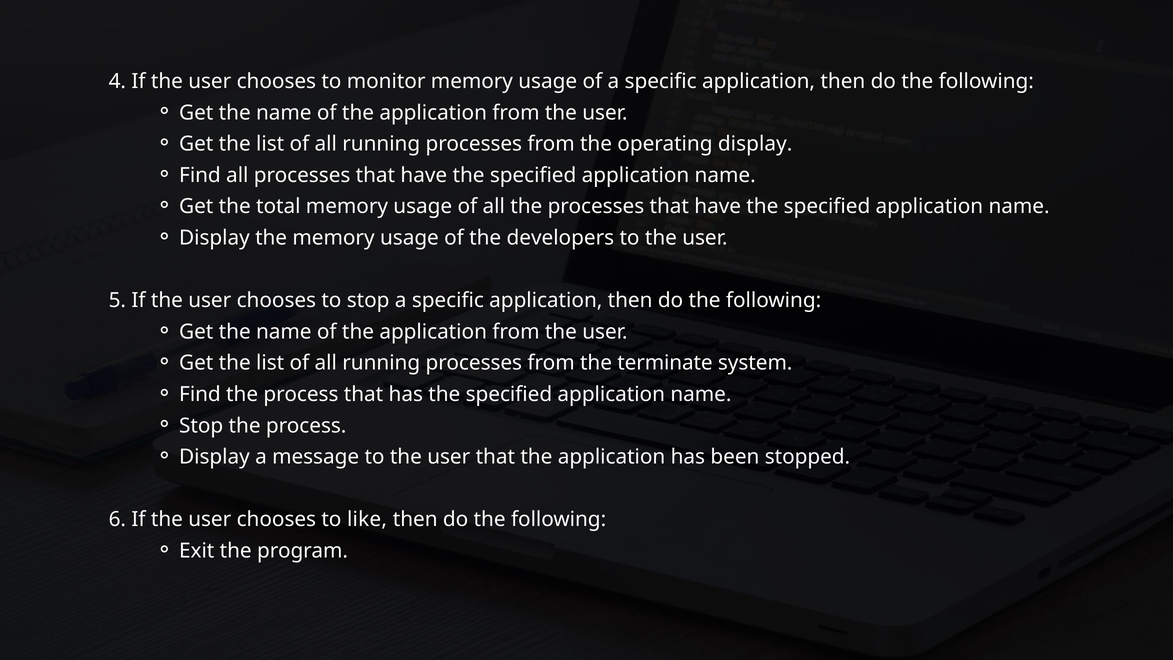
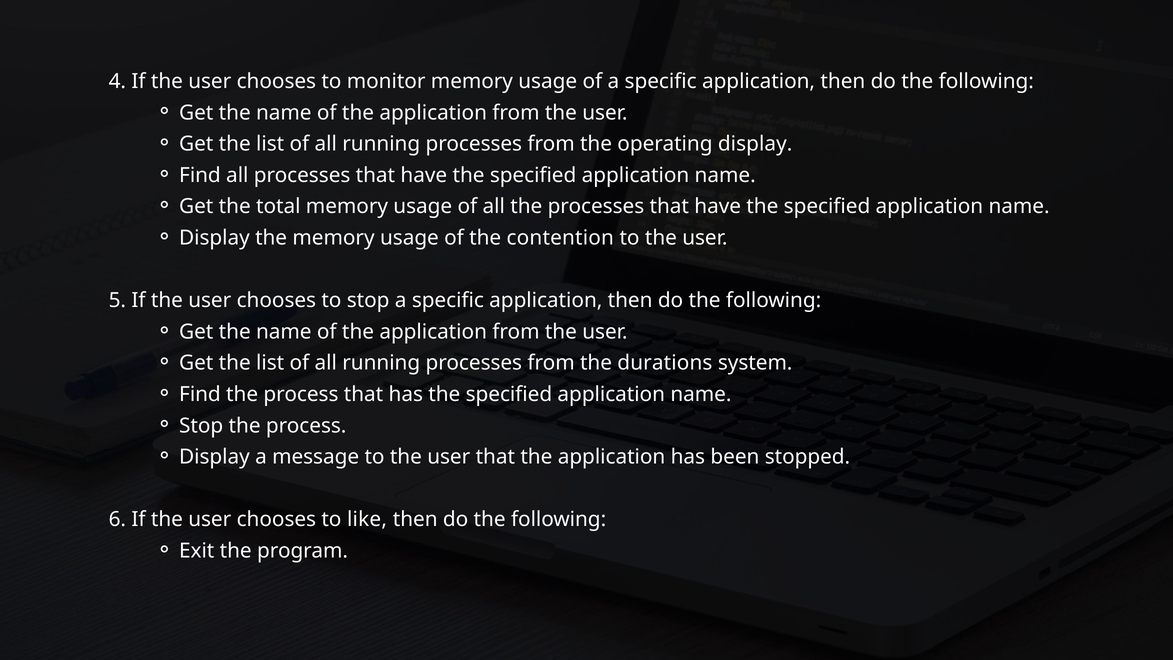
developers: developers -> contention (560, 238)
terminate: terminate -> durations (665, 363)
